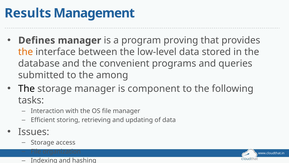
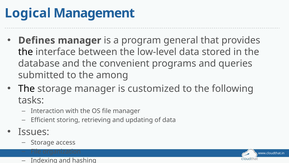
Results: Results -> Logical (28, 13)
proving: proving -> general (181, 40)
the colour: orange -> black (26, 52)
component: component -> customized (154, 88)
